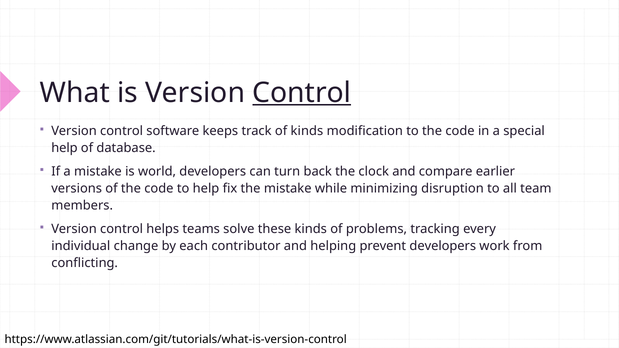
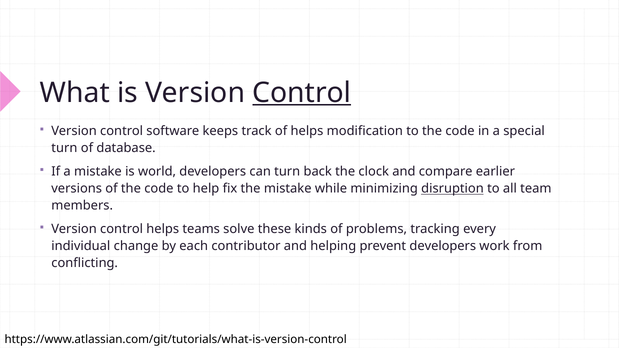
of kinds: kinds -> helps (307, 131)
help: help -> turn (64, 148)
disruption underline: none -> present (452, 189)
